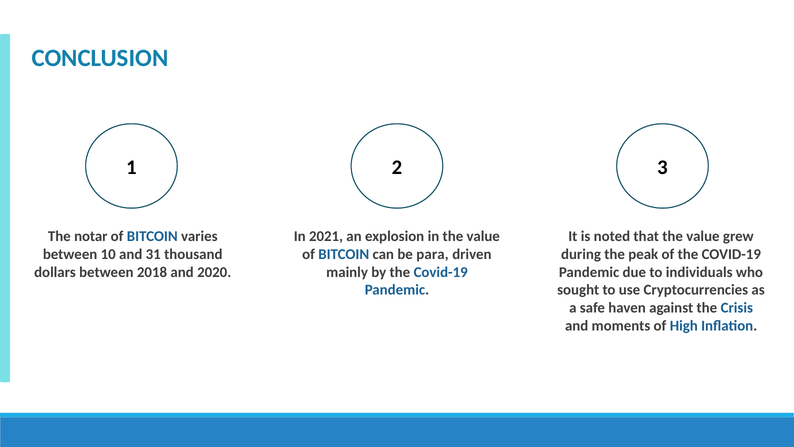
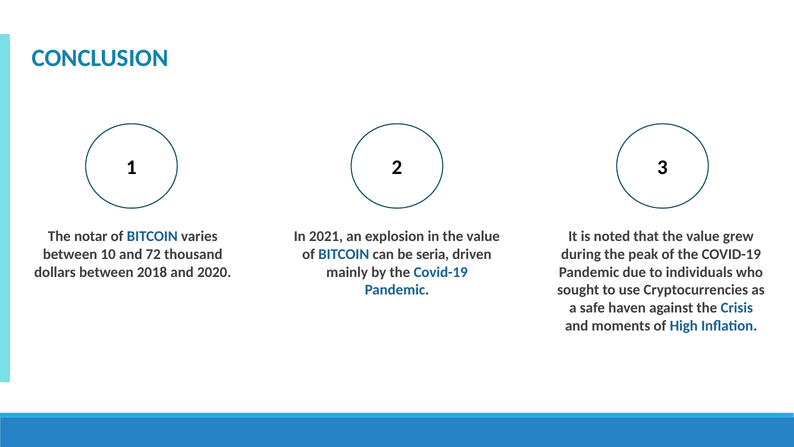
31: 31 -> 72 (153, 254)
para: para -> seria (433, 254)
